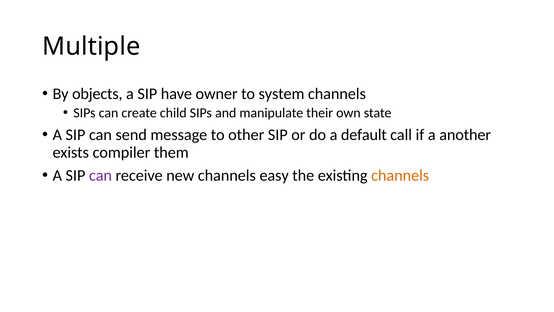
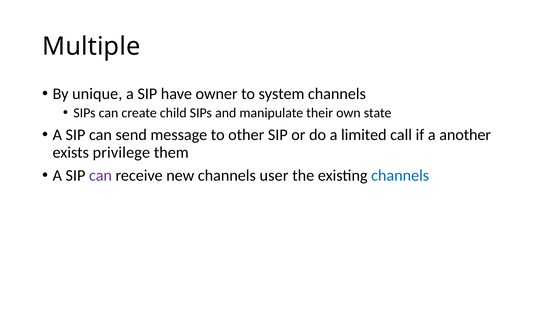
objects: objects -> unique (97, 94)
default: default -> limited (364, 135)
compiler: compiler -> privilege (121, 152)
easy: easy -> user (274, 175)
channels colour: orange -> blue (400, 175)
